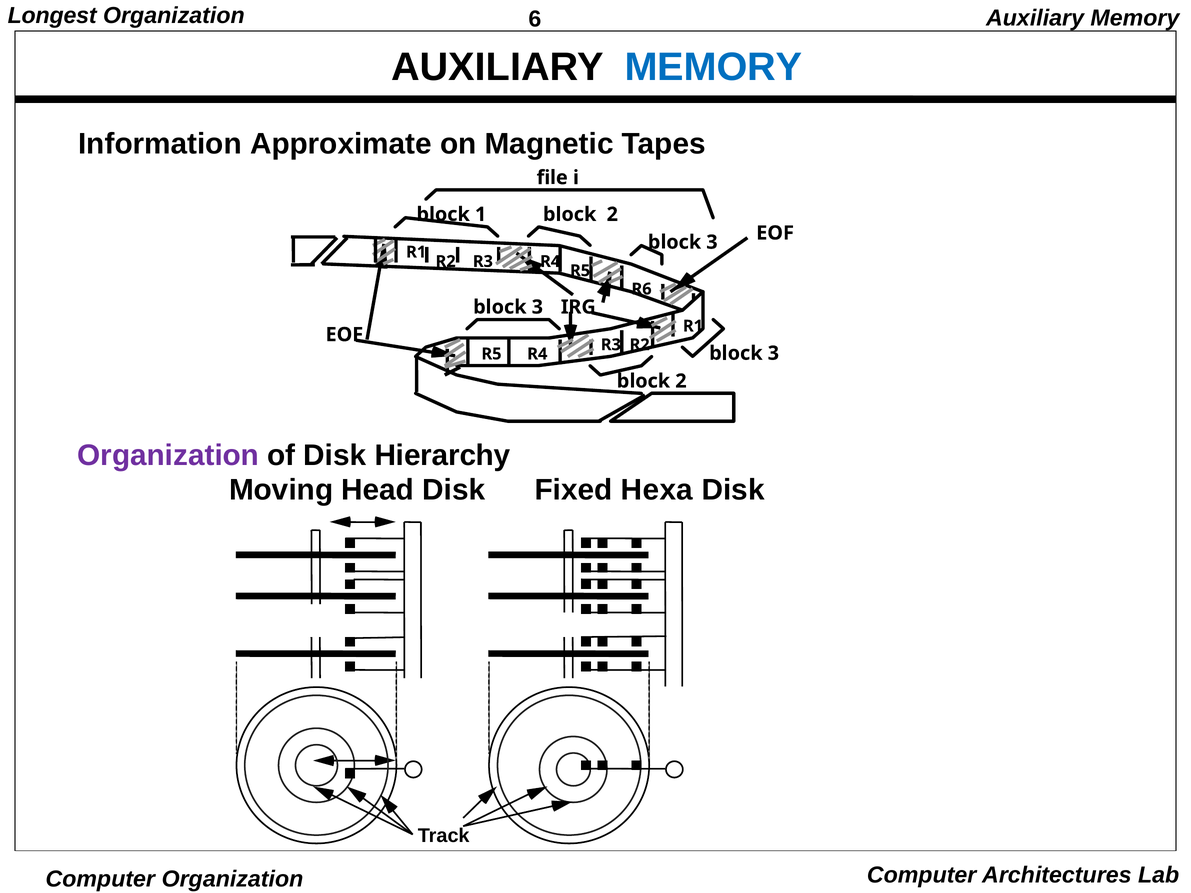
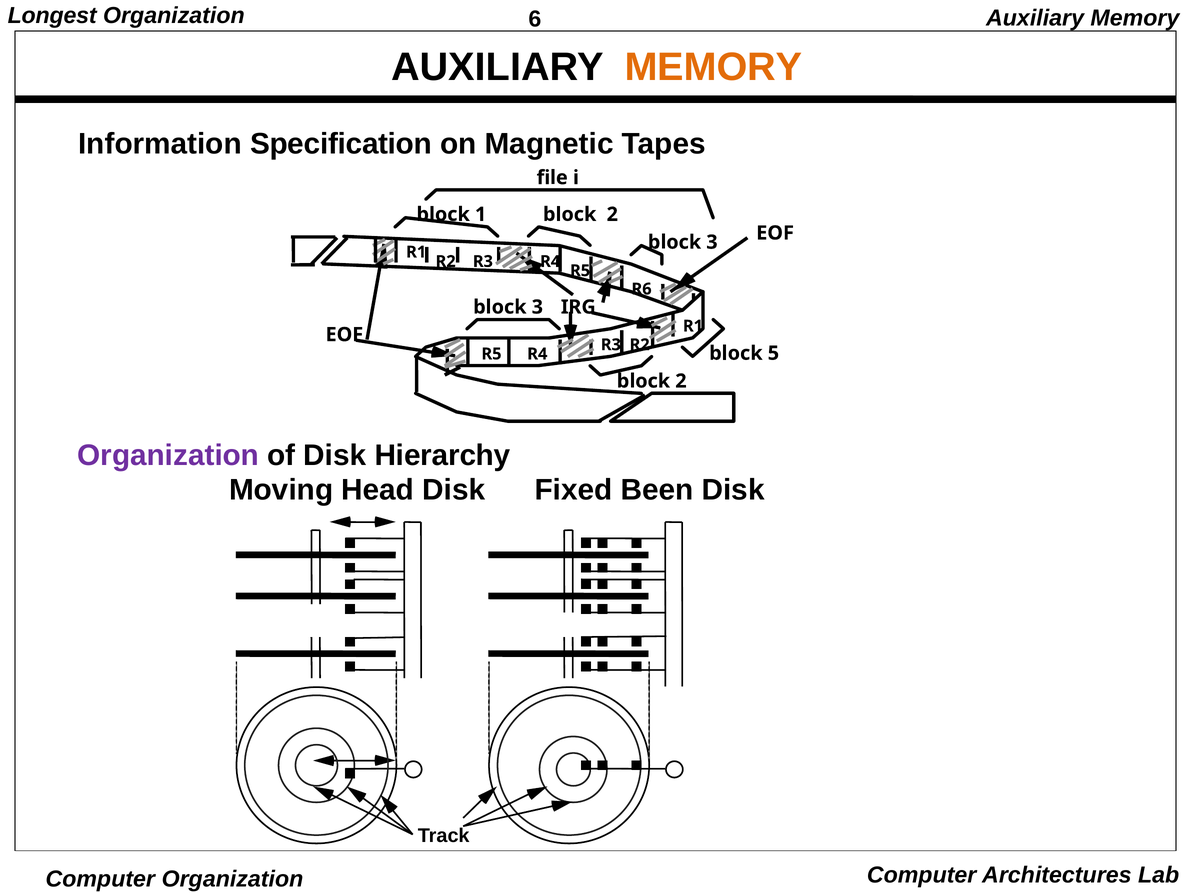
MEMORY colour: blue -> orange (713, 67)
Approximate: Approximate -> Specification (341, 144)
3: 3 -> 5 (773, 353)
Hexa: Hexa -> Been (657, 490)
